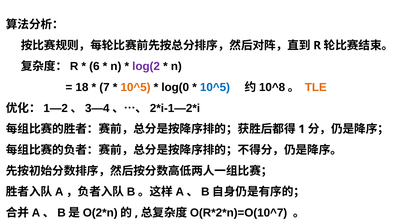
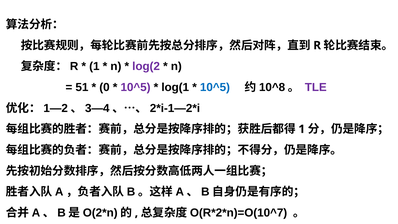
6: 6 -> 1 (94, 66)
18: 18 -> 51 (82, 87)
7: 7 -> 0 (104, 87)
10^5 colour: orange -> purple (136, 87)
log(0: log(0 -> log(1 (175, 87)
TLE colour: orange -> purple (316, 87)
